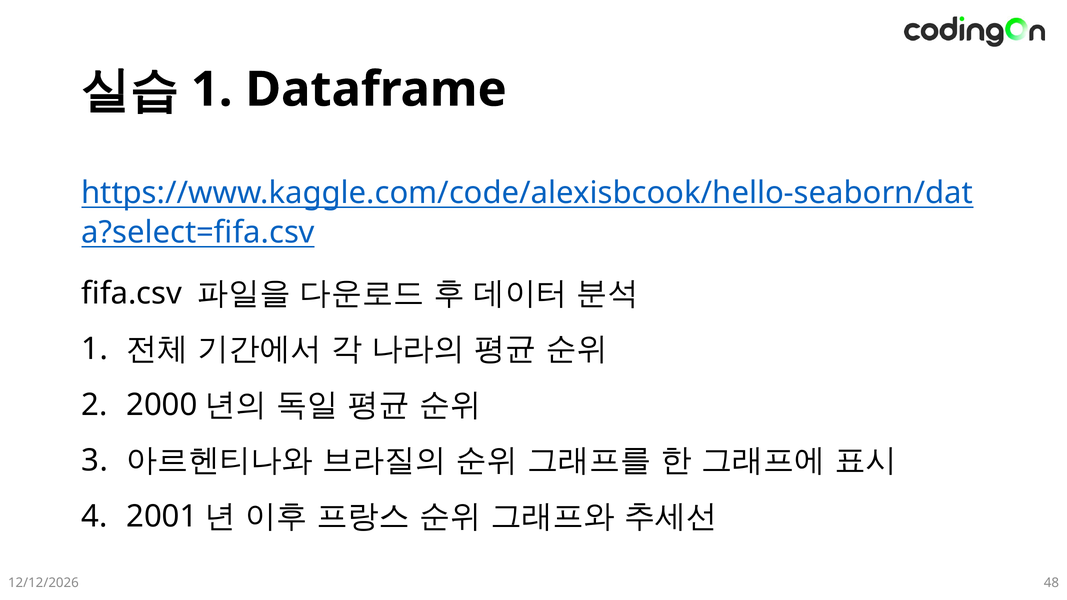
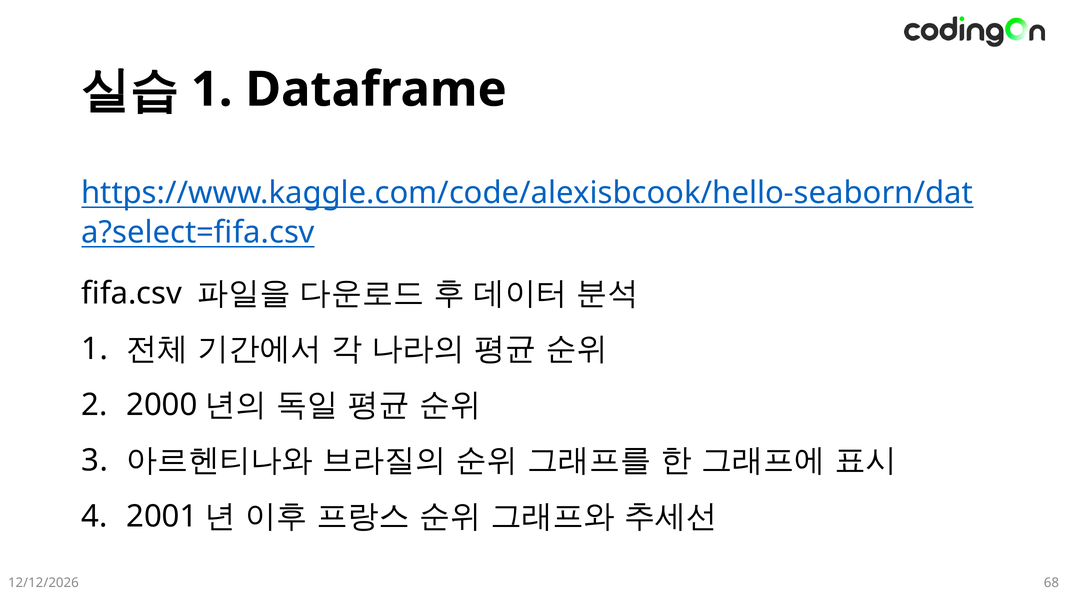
48: 48 -> 68 (1051, 583)
